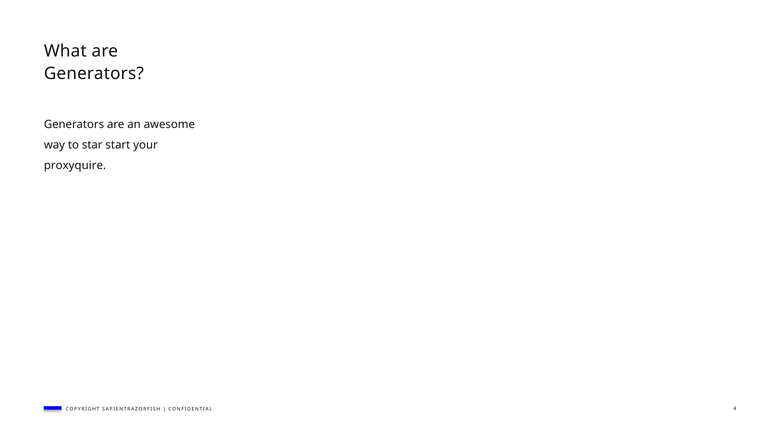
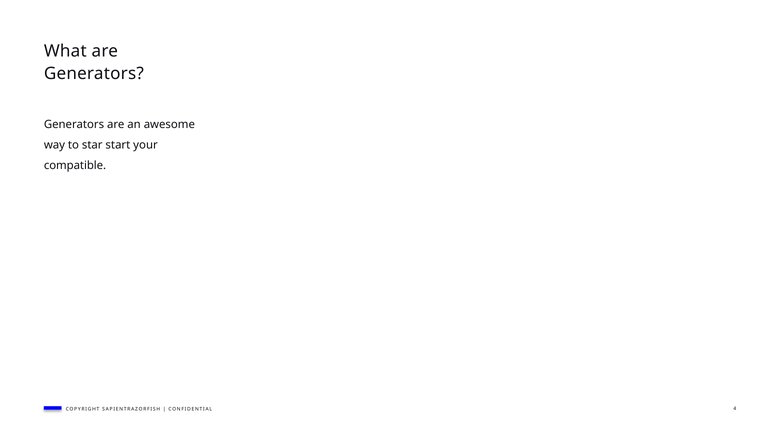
proxyquire: proxyquire -> compatible (75, 165)
